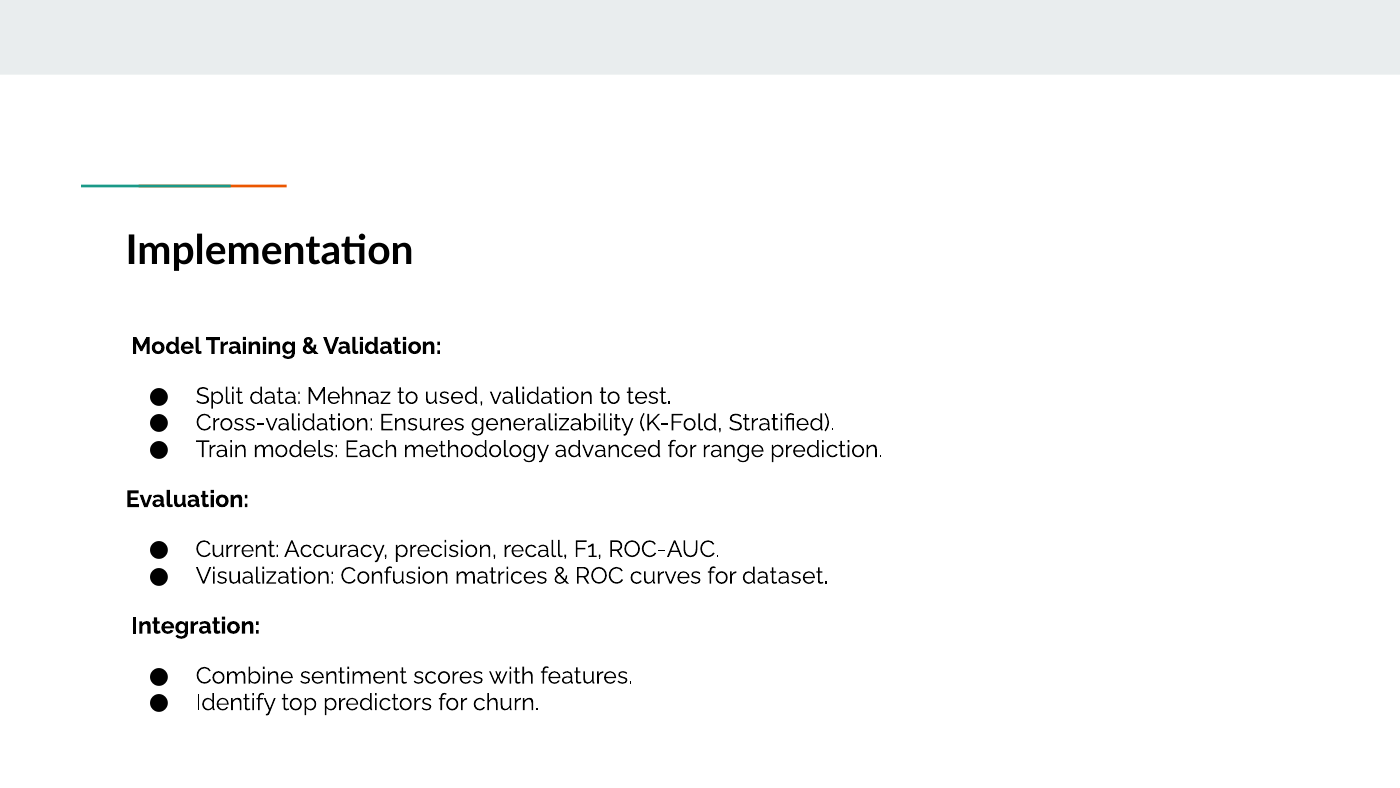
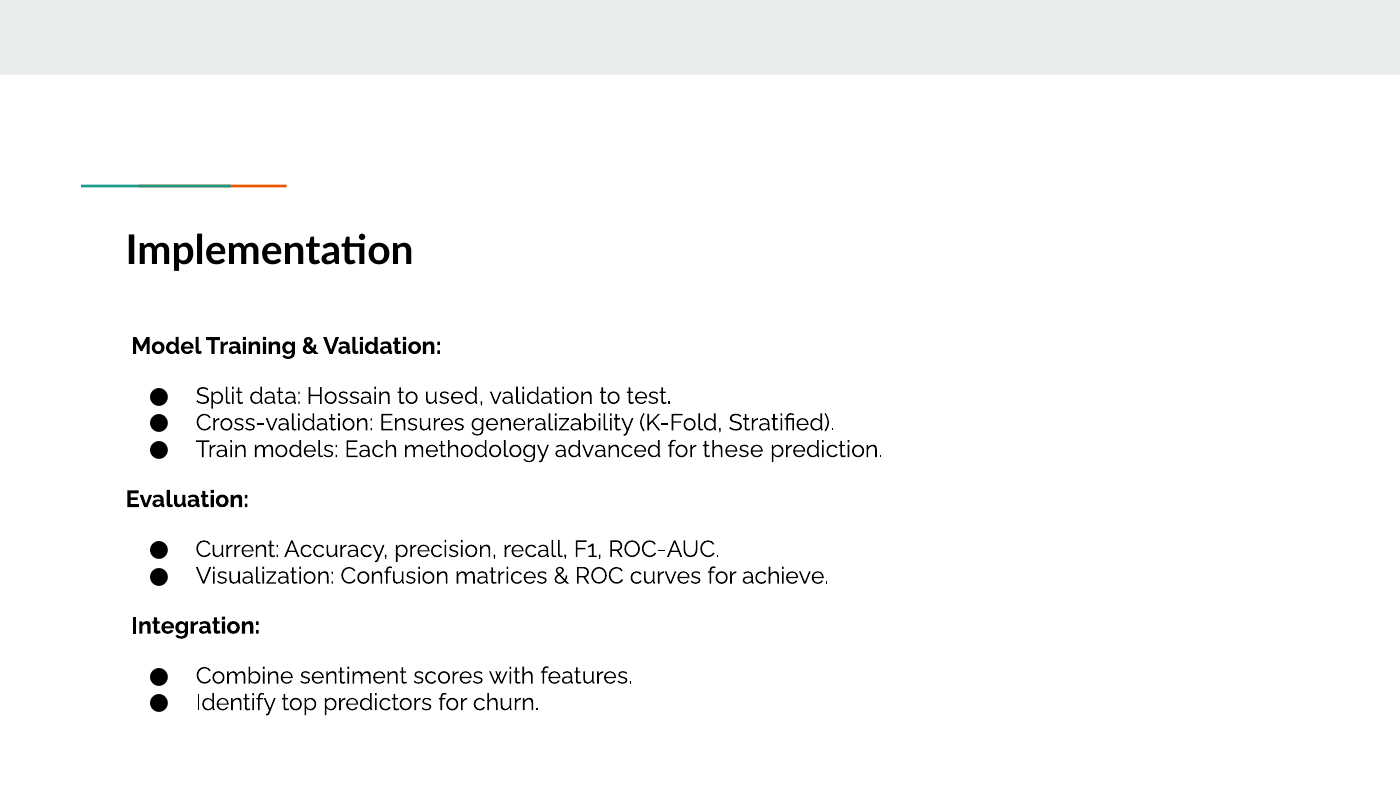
Mehnaz: Mehnaz -> Hossain (349, 396)
range: range -> these (733, 449)
dataset: dataset -> achieve (785, 576)
